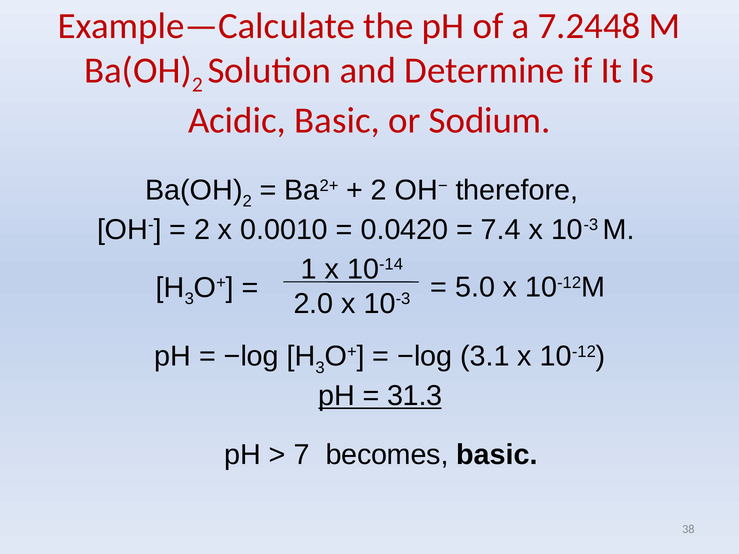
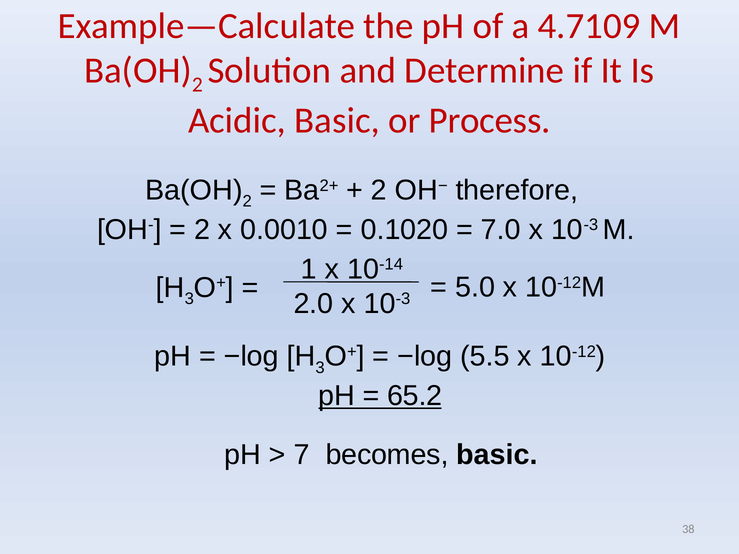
7.2448: 7.2448 -> 4.7109 (589, 26)
Sodium: Sodium -> Process (490, 121)
0.0420: 0.0420 -> 0.1020 (404, 230)
7.4: 7.4 -> 7.0 (501, 230)
3.1: 3.1 -> 5.5 (485, 357)
31.3: 31.3 -> 65.2 (415, 396)
